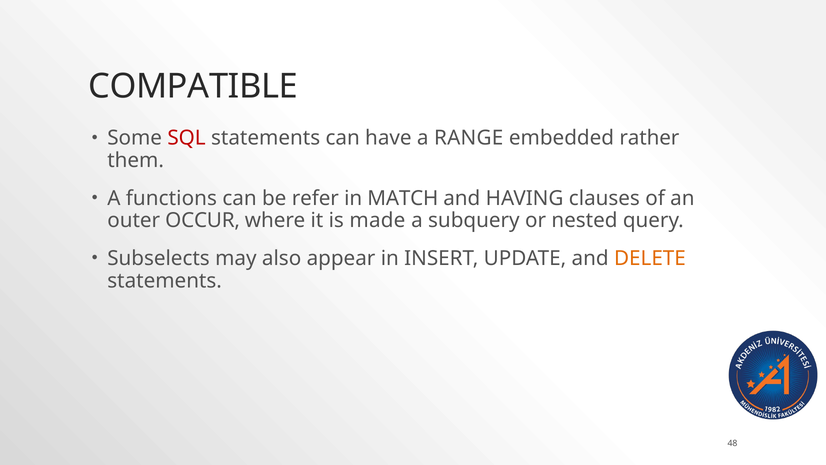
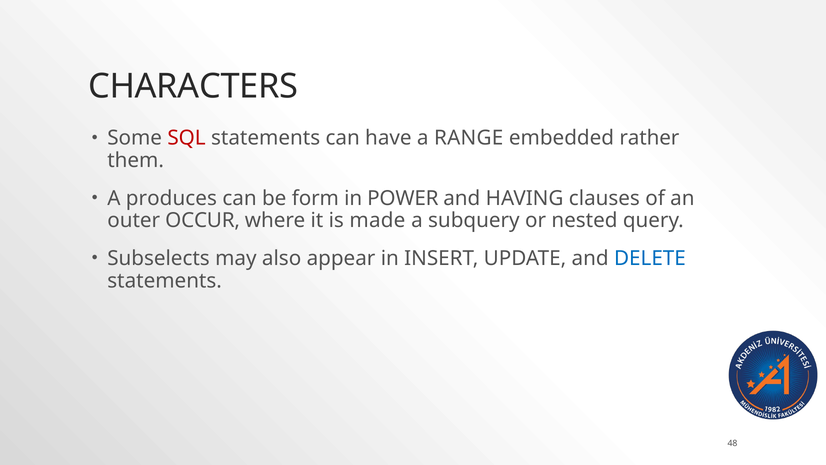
COMPATIBLE: COMPATIBLE -> CHARACTERS (193, 87)
functions: functions -> produces (171, 198)
refer: refer -> form (315, 198)
MATCH: MATCH -> POWER (403, 198)
DELETE colour: orange -> blue (650, 258)
